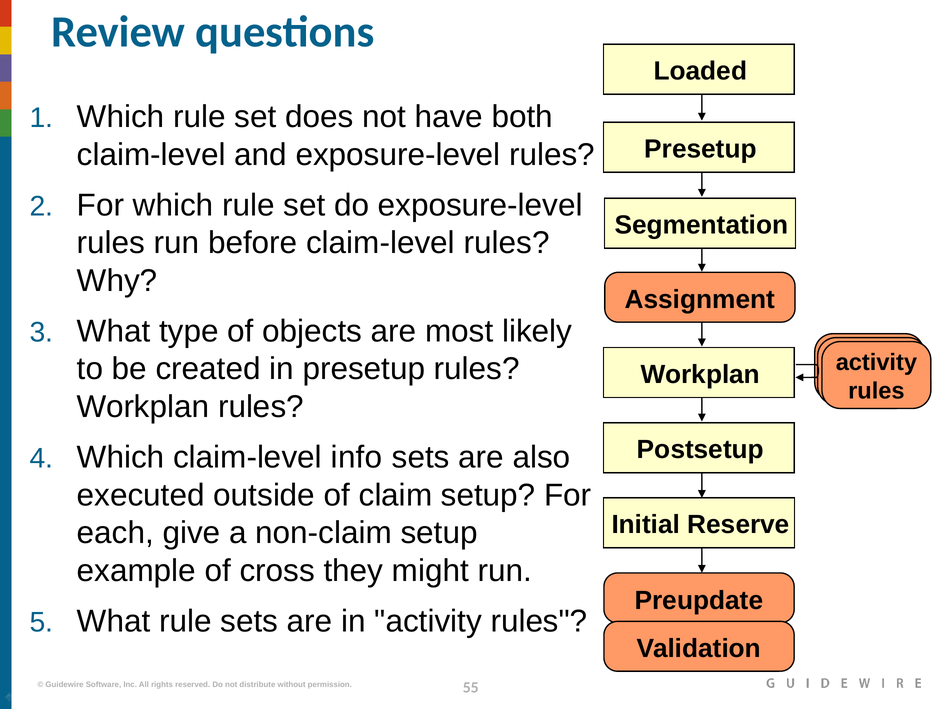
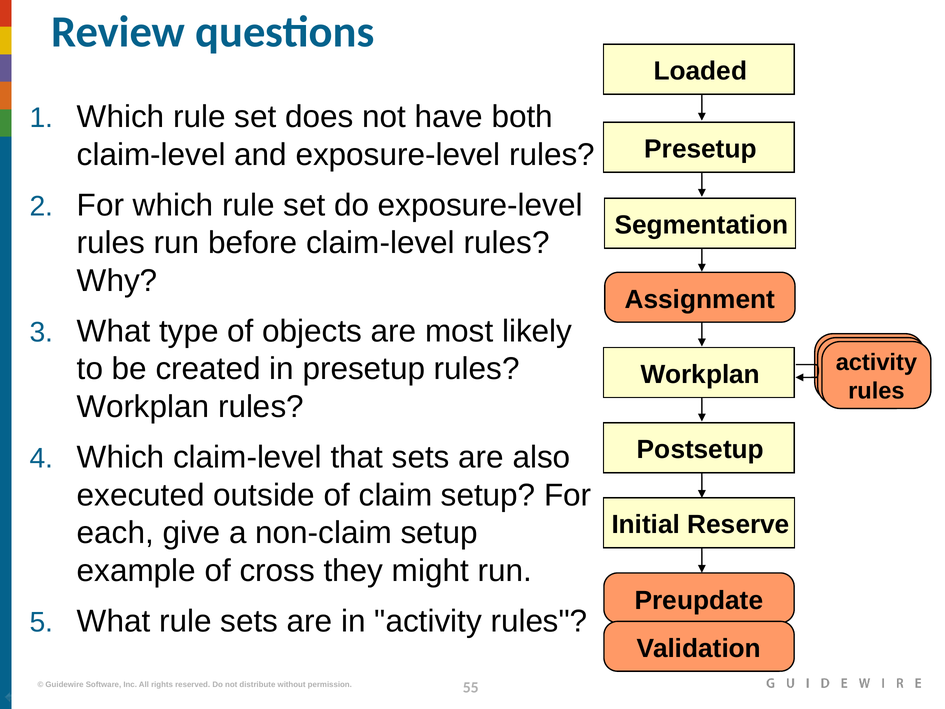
info: info -> that (357, 457)
